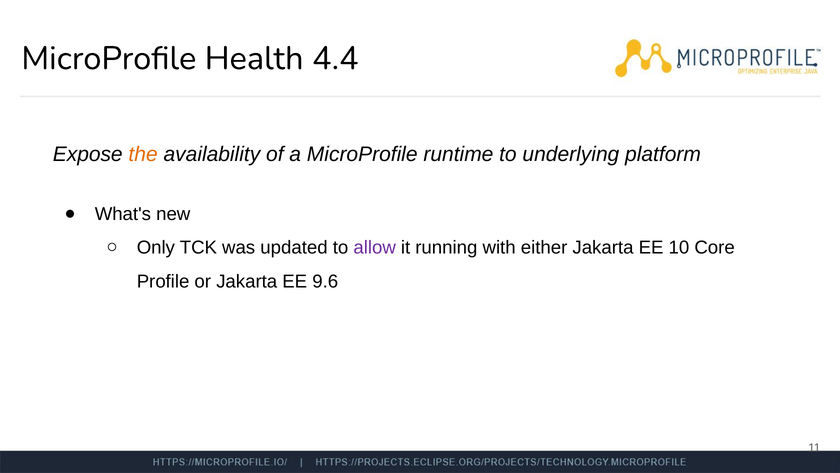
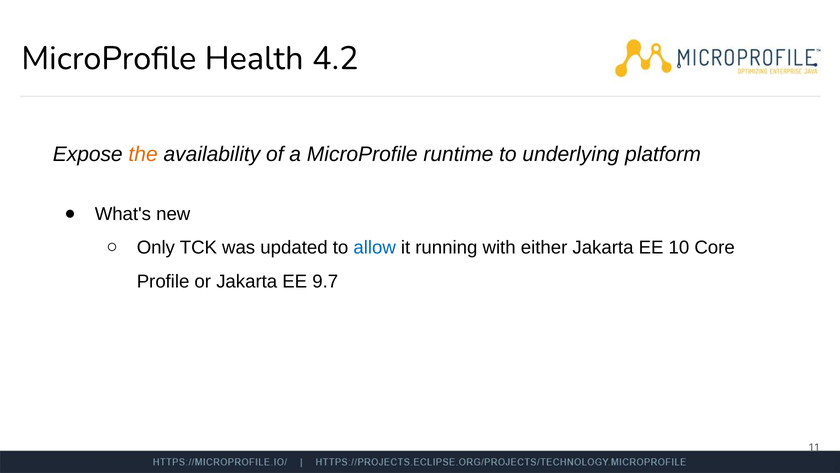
4.4: 4.4 -> 4.2 (335, 58)
allow colour: purple -> blue (375, 247)
9.6: 9.6 -> 9.7 (325, 281)
